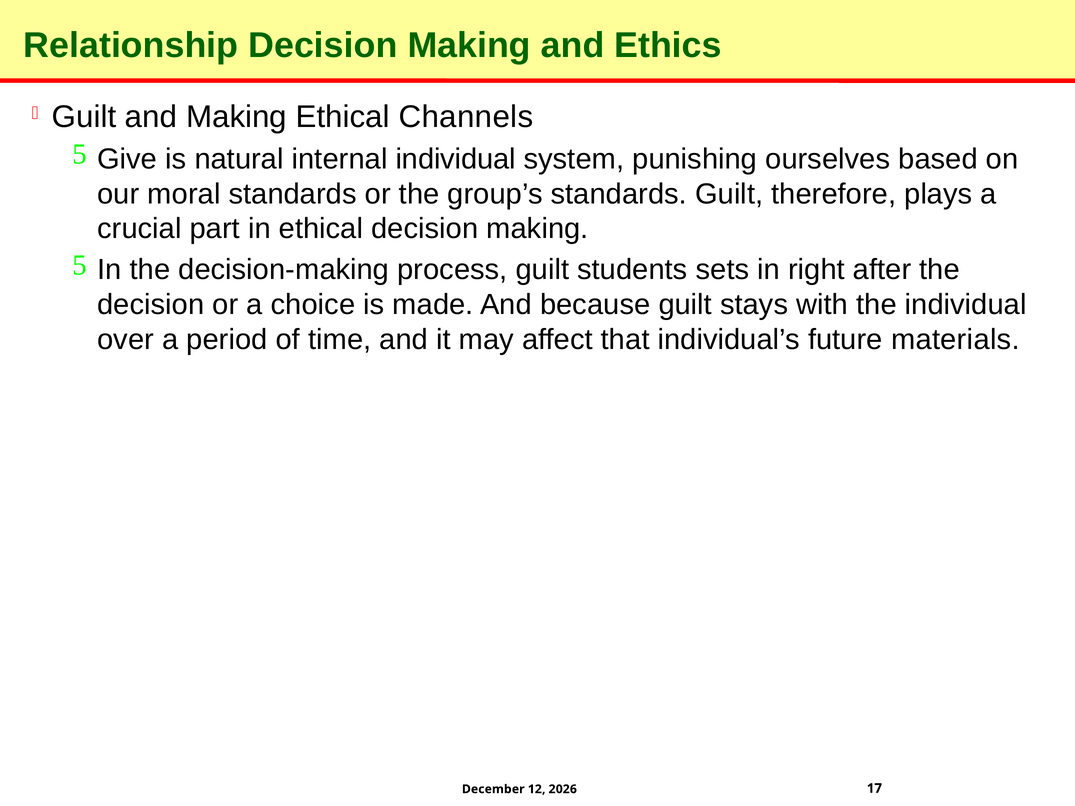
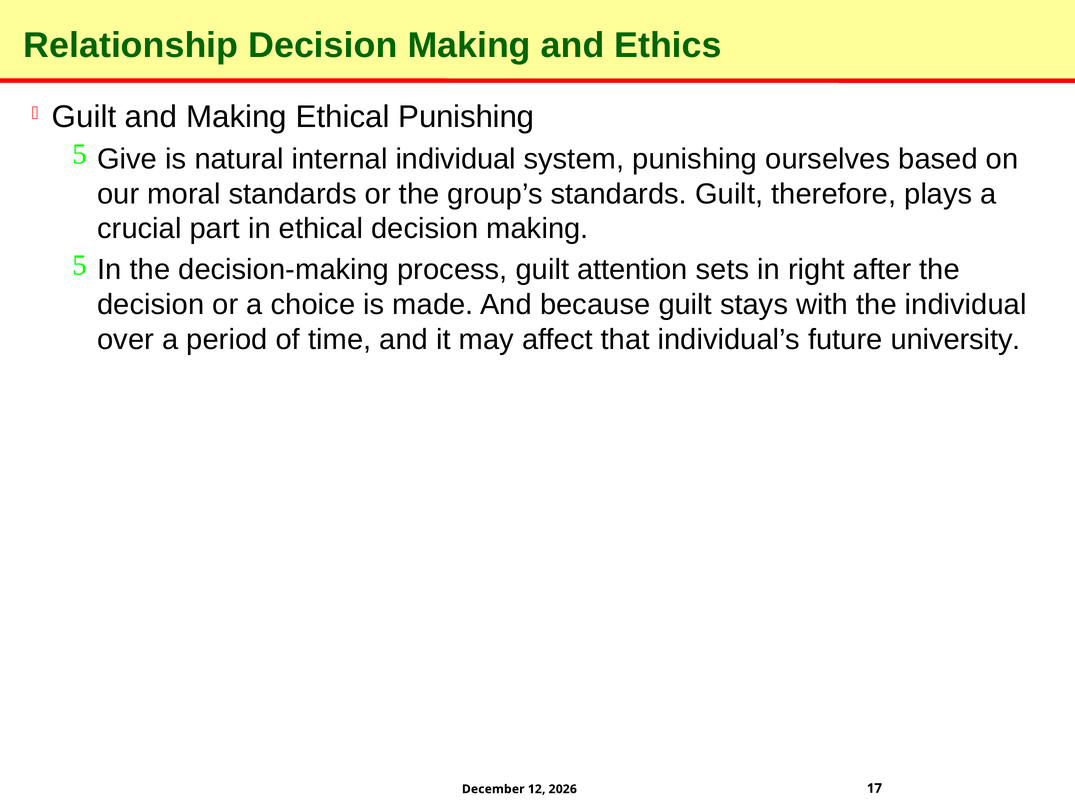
Ethical Channels: Channels -> Punishing (466, 117)
students: students -> attention (632, 270)
materials: materials -> university (956, 340)
